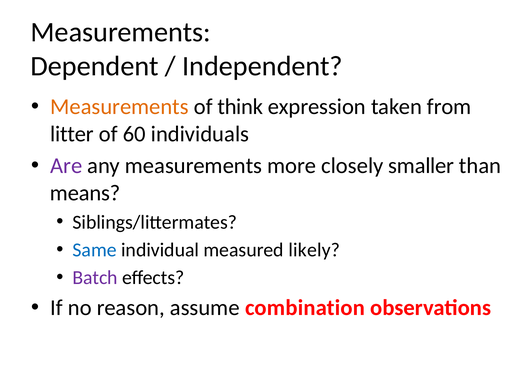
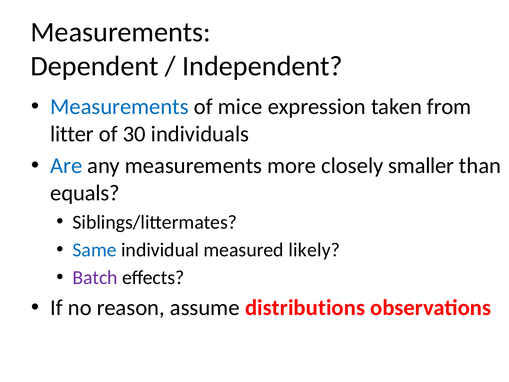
Measurements colour: orange -> blue (119, 107)
think: think -> mice (240, 107)
60: 60 -> 30 (134, 134)
Are colour: purple -> blue (66, 166)
means: means -> equals (85, 193)
combination: combination -> distributions (305, 308)
